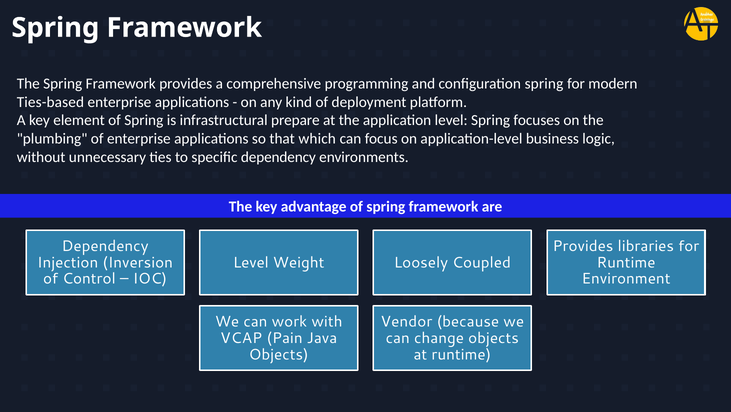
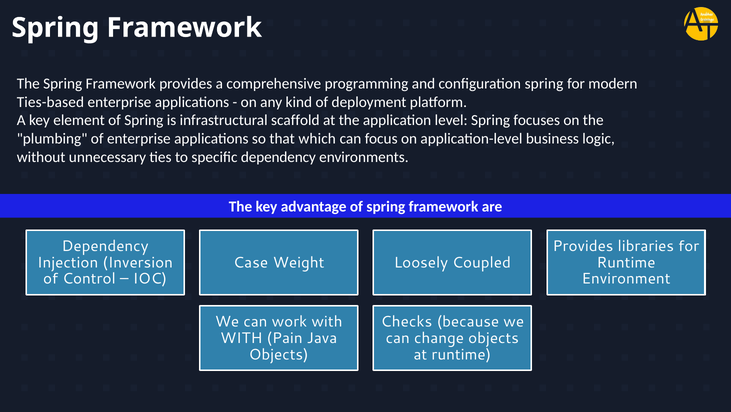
prepare: prepare -> scaffold (295, 120)
Level: Level -> Case (251, 262)
Vendor: Vendor -> Checks (406, 321)
VCAP: VCAP -> WITH (241, 337)
